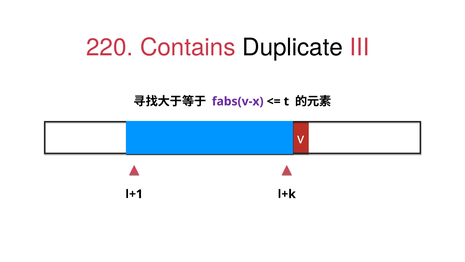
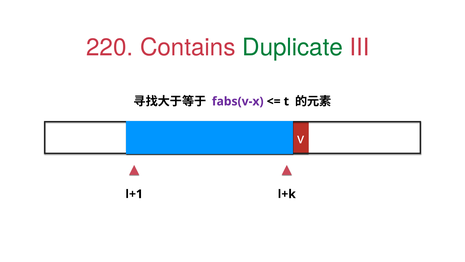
Duplicate colour: black -> green (293, 47)
